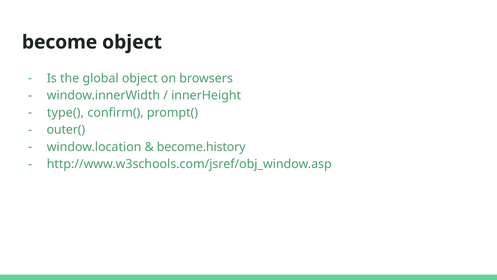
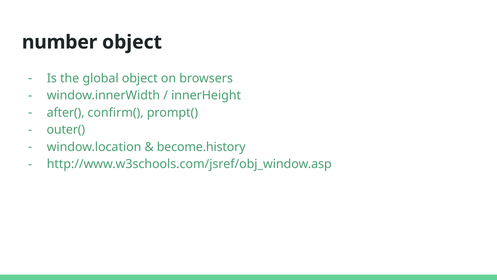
become: become -> number (60, 42)
type(: type( -> after( (66, 112)
